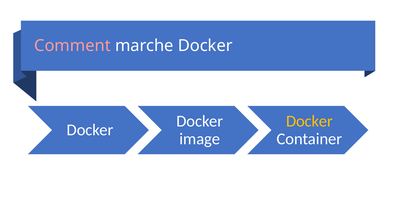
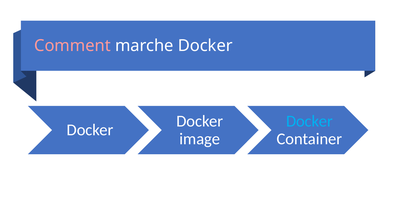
Docker colour: yellow -> light blue (309, 121)
